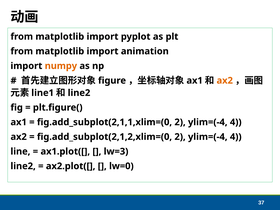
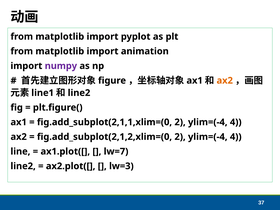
numpy colour: orange -> purple (61, 66)
lw=3: lw=3 -> lw=7 (116, 151)
lw=0: lw=0 -> lw=3 (121, 166)
